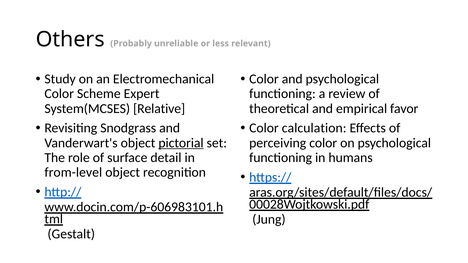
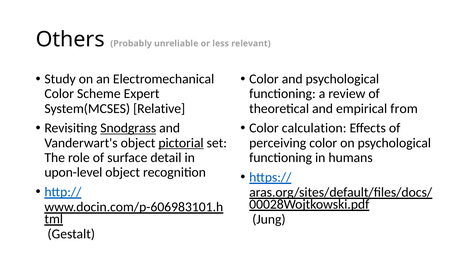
favor: favor -> from (404, 109)
Snodgrass underline: none -> present (128, 128)
from-level: from-level -> upon-level (73, 172)
